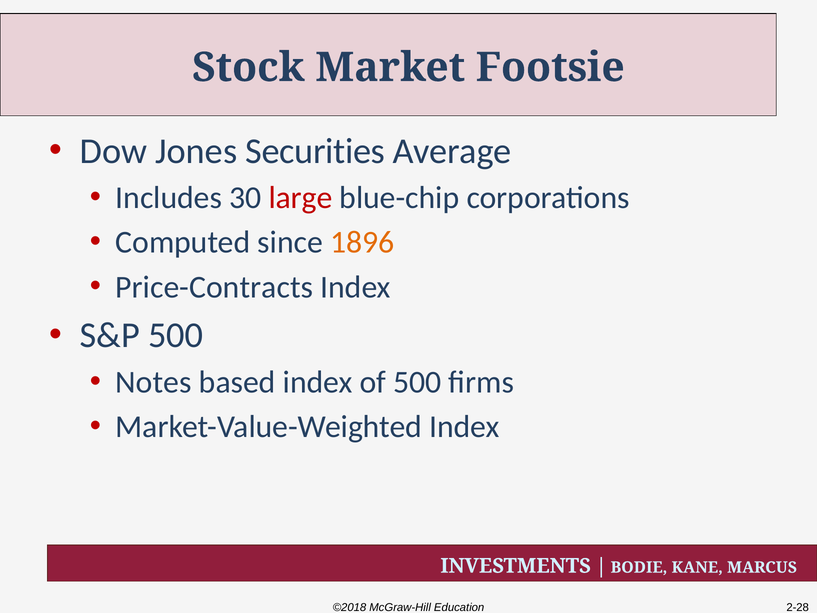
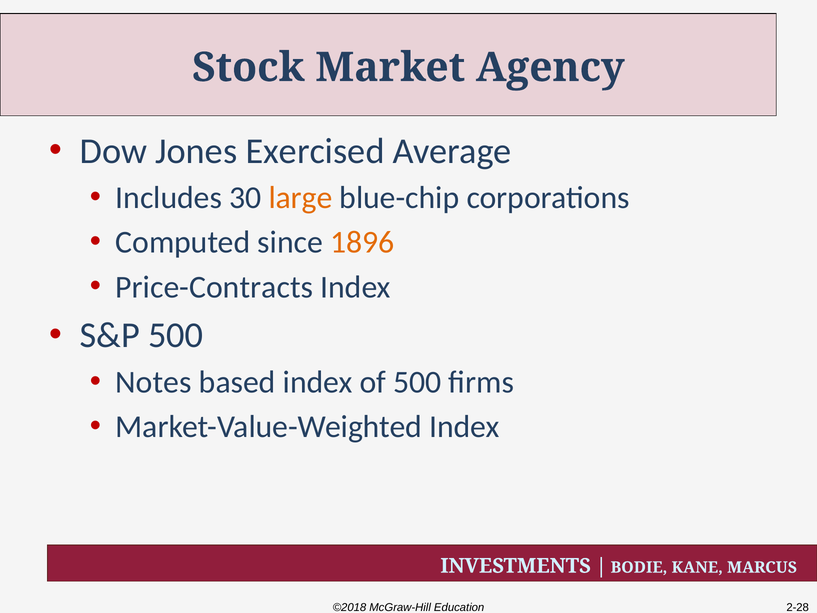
Footsie: Footsie -> Agency (550, 68)
Securities: Securities -> Exercised (315, 151)
large colour: red -> orange (300, 198)
